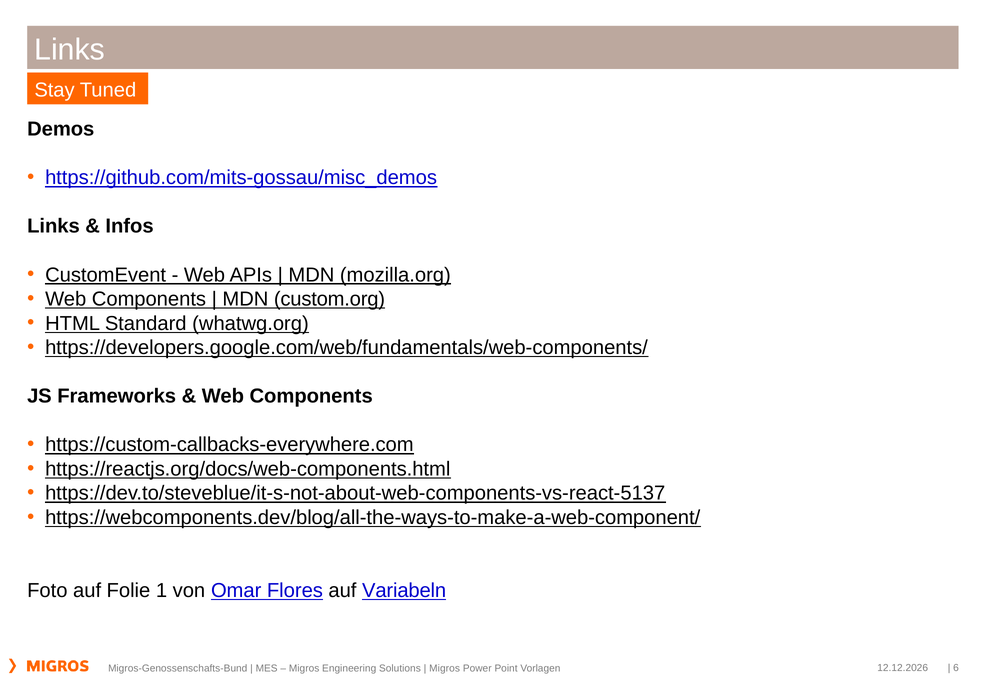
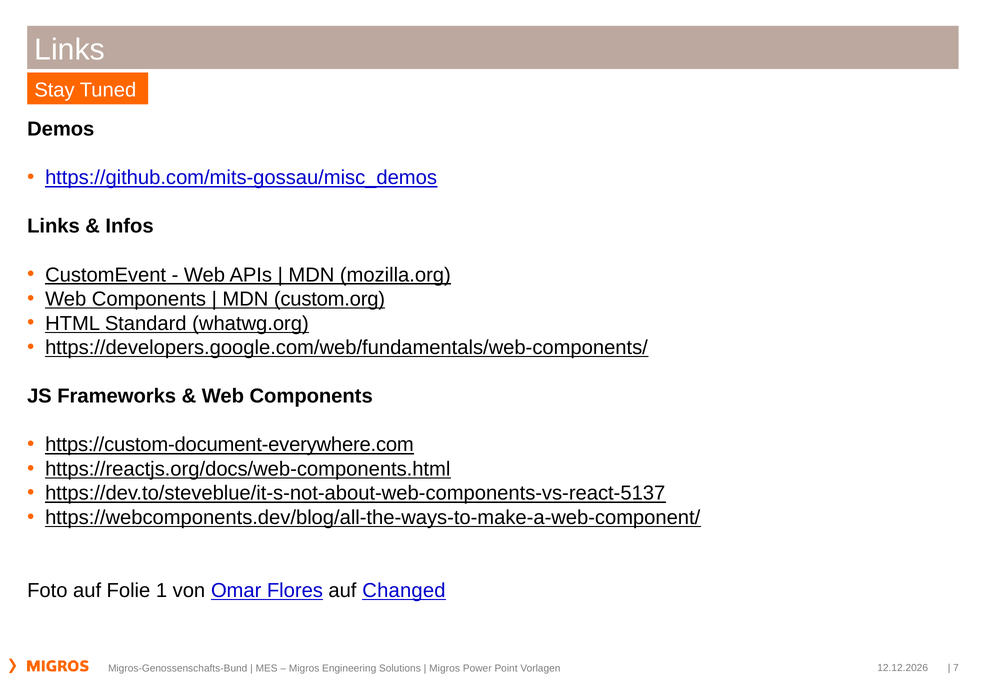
https://custom-callbacks-everywhere.com: https://custom-callbacks-everywhere.com -> https://custom-document-everywhere.com (229, 444)
Variabeln: Variabeln -> Changed (404, 590)
6: 6 -> 7 (956, 668)
